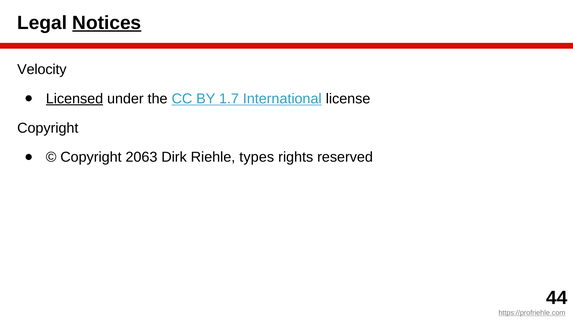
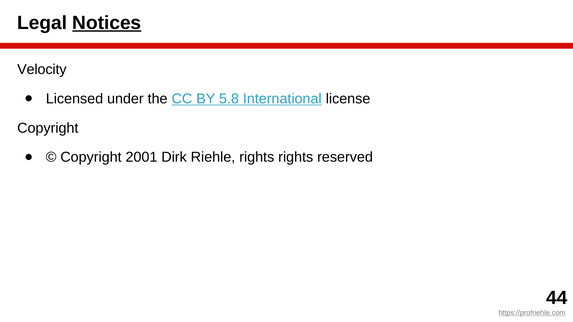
Licensed underline: present -> none (74, 99)
1.7: 1.7 -> 5.8 (229, 99)
2063: 2063 -> 2001 (141, 157)
Riehle types: types -> rights (257, 157)
